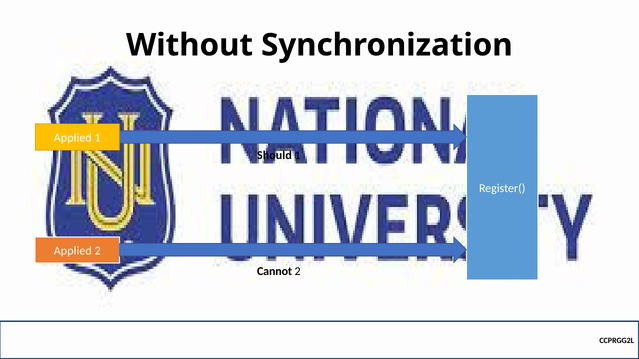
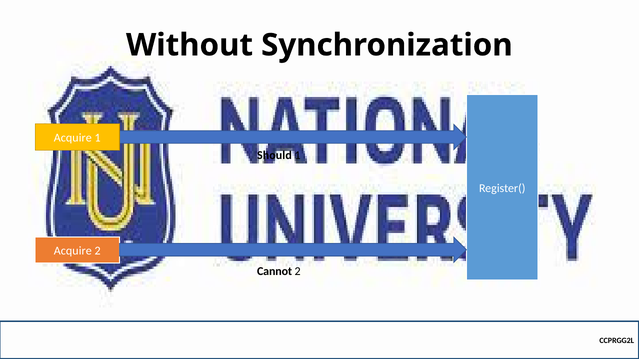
Applied: Applied -> Acquire (73, 138)
Applied: Applied -> Acquire (73, 251)
